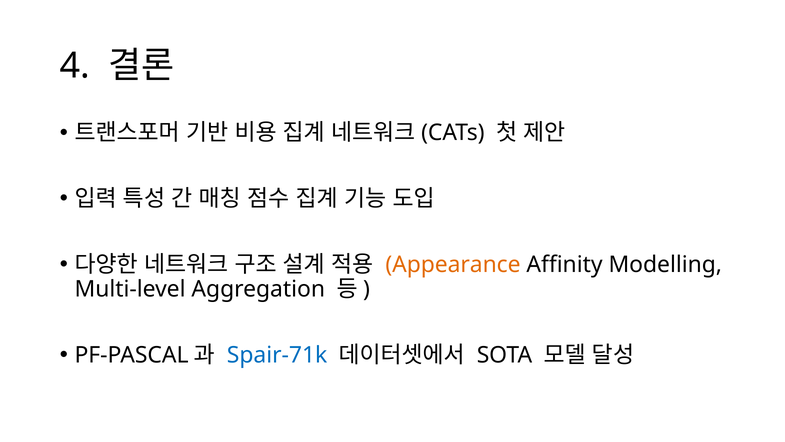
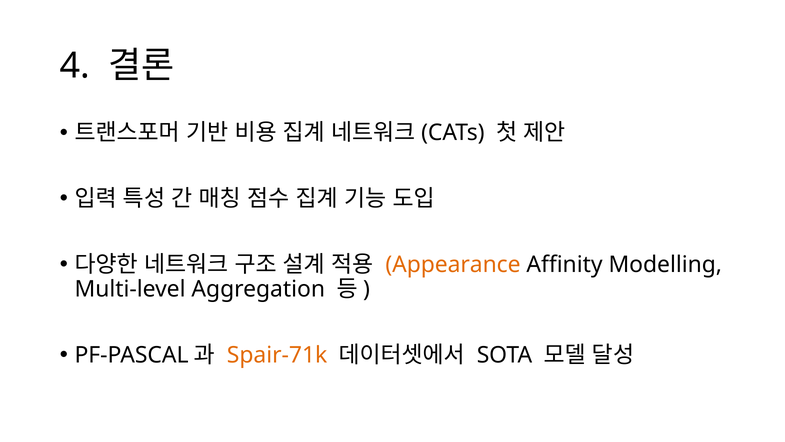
Spair-71k colour: blue -> orange (277, 355)
